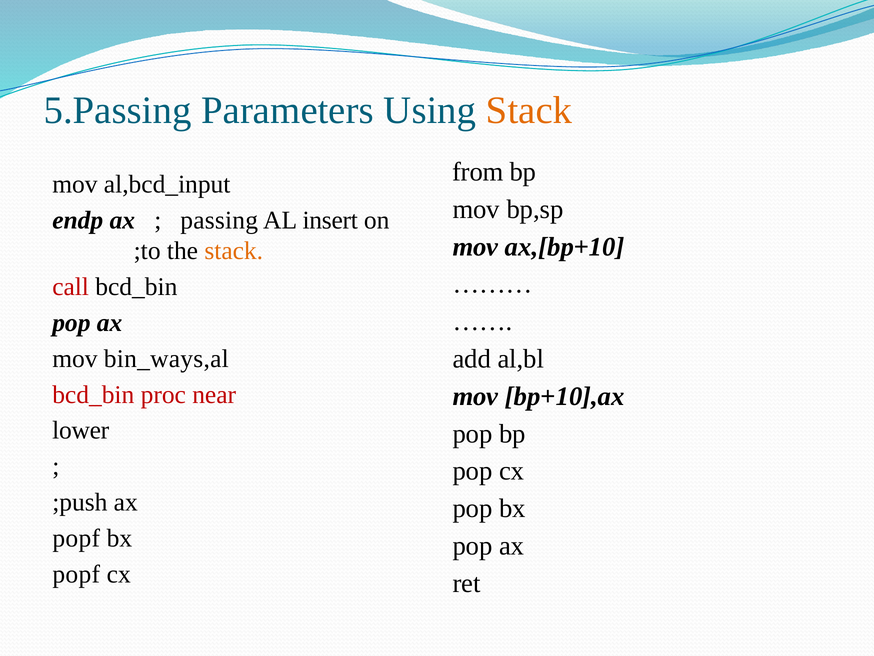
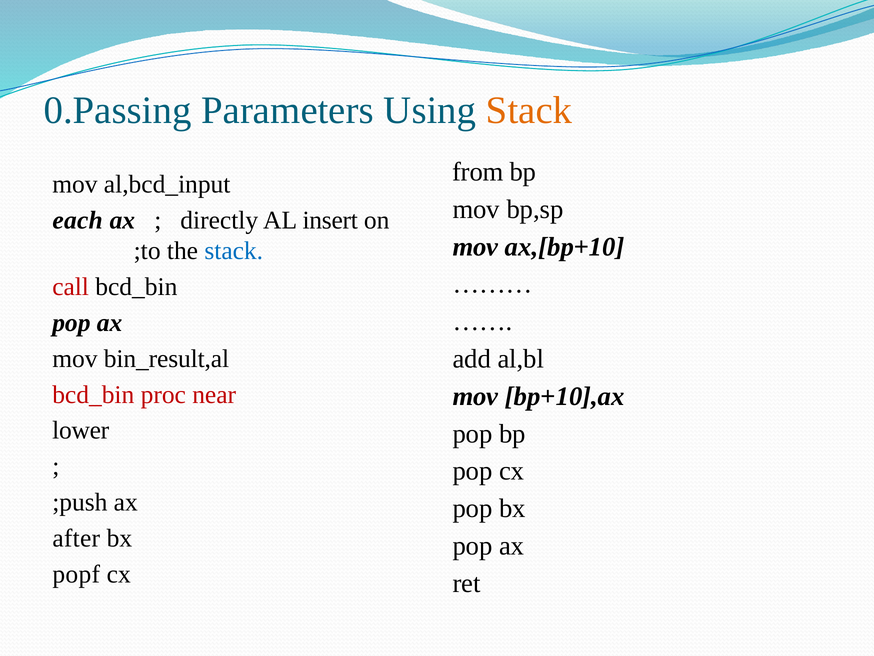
5.Passing: 5.Passing -> 0.Passing (118, 110)
endp: endp -> each (78, 220)
passing: passing -> directly (219, 220)
stack colour: orange -> blue (234, 251)
bin_ways,al: bin_ways,al -> bin_result,al (166, 358)
popf: popf -> after (76, 538)
